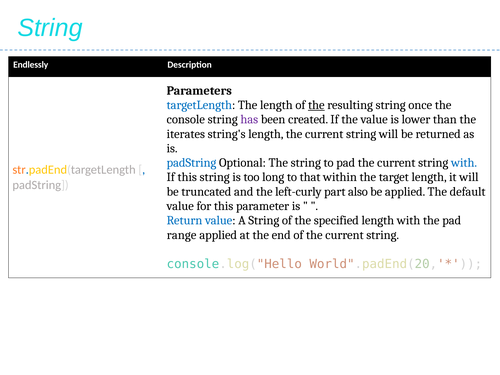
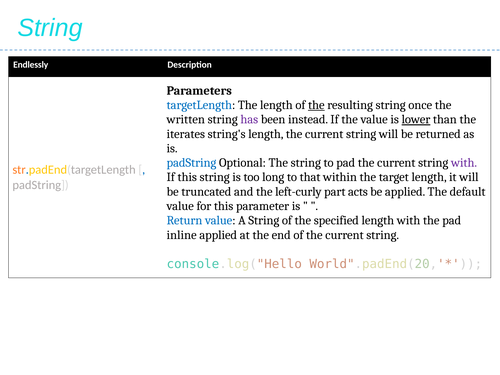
console: console -> written (186, 119)
created: created -> instead (308, 119)
lower underline: none -> present (416, 119)
with colour: blue -> purple (464, 163)
also: also -> acts (358, 192)
range: range -> inline (182, 235)
